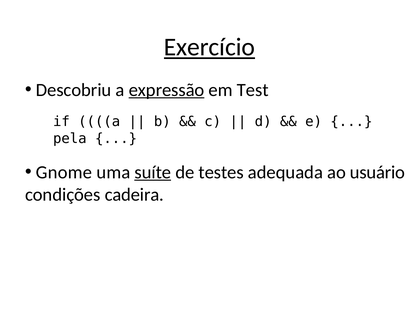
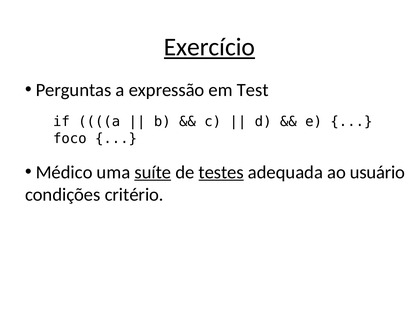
Descobriu: Descobriu -> Perguntas (74, 90)
expressão underline: present -> none (167, 90)
pela: pela -> foco (70, 139)
Gnome: Gnome -> Médico (64, 172)
testes underline: none -> present (221, 172)
cadeira: cadeira -> critério (134, 195)
